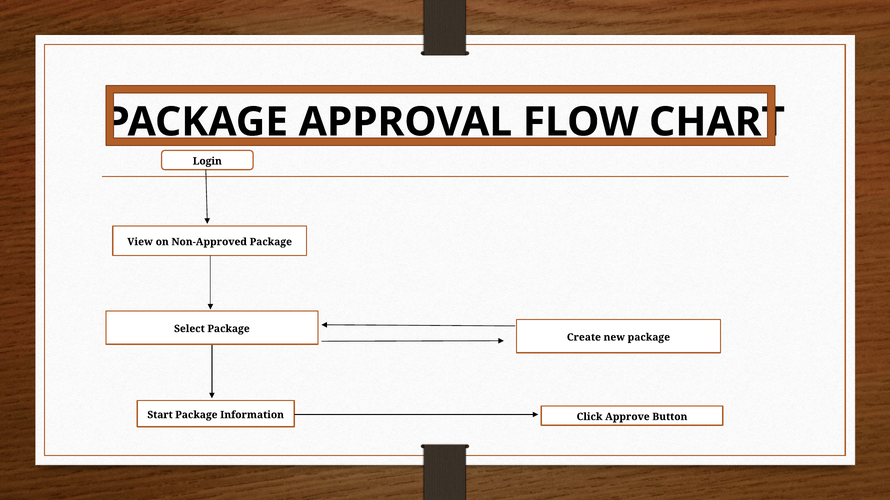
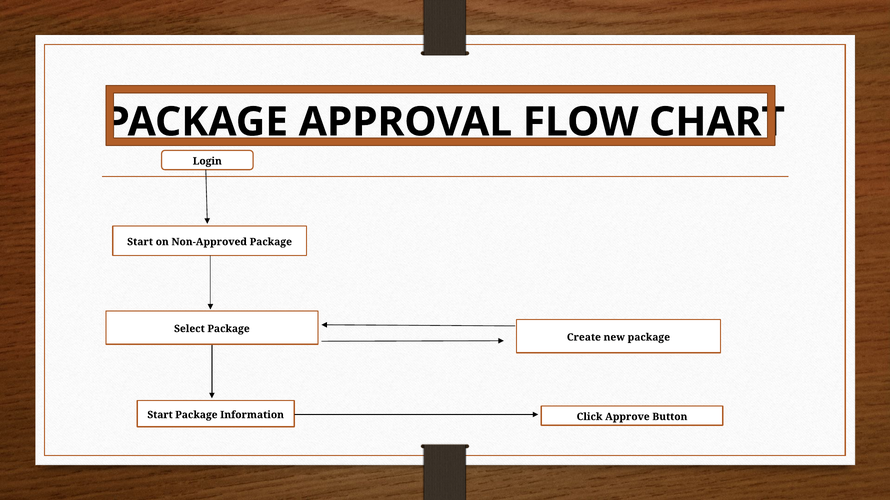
View: View -> Start (140, 242)
